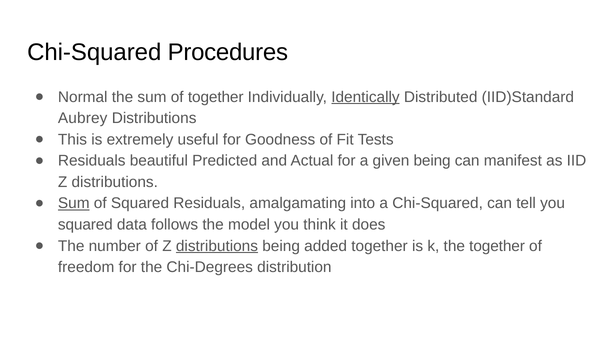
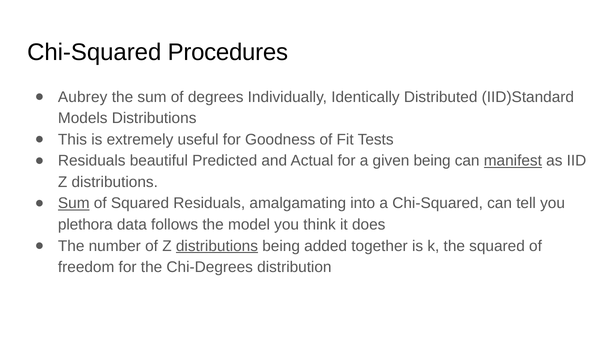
Normal: Normal -> Aubrey (83, 97)
of together: together -> degrees (216, 97)
Identically underline: present -> none (365, 97)
Aubrey: Aubrey -> Models (83, 118)
manifest underline: none -> present (513, 161)
squared: squared -> plethora (85, 224)
the together: together -> squared (497, 246)
